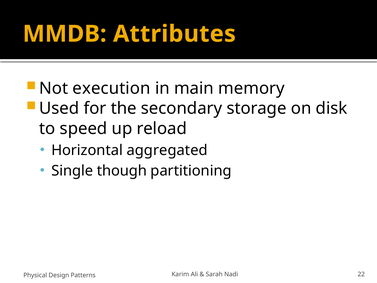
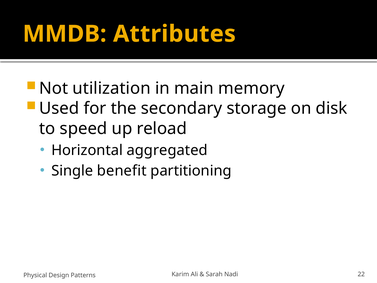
execution: execution -> utilization (112, 88)
though: though -> benefit (122, 171)
